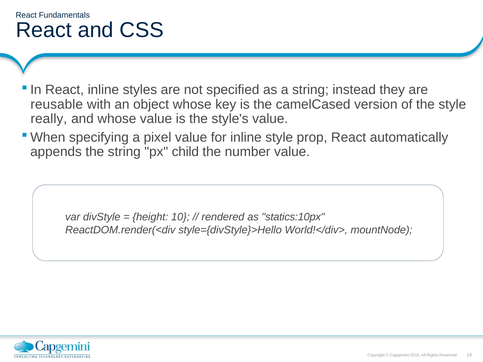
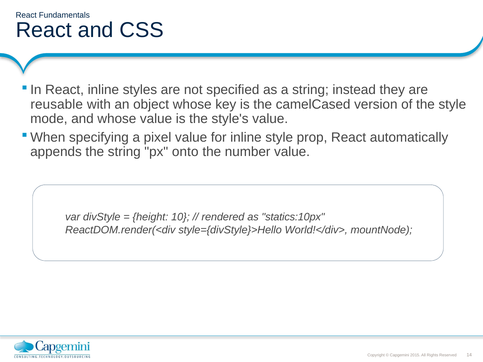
really: really -> mode (49, 119)
child: child -> onto (185, 152)
